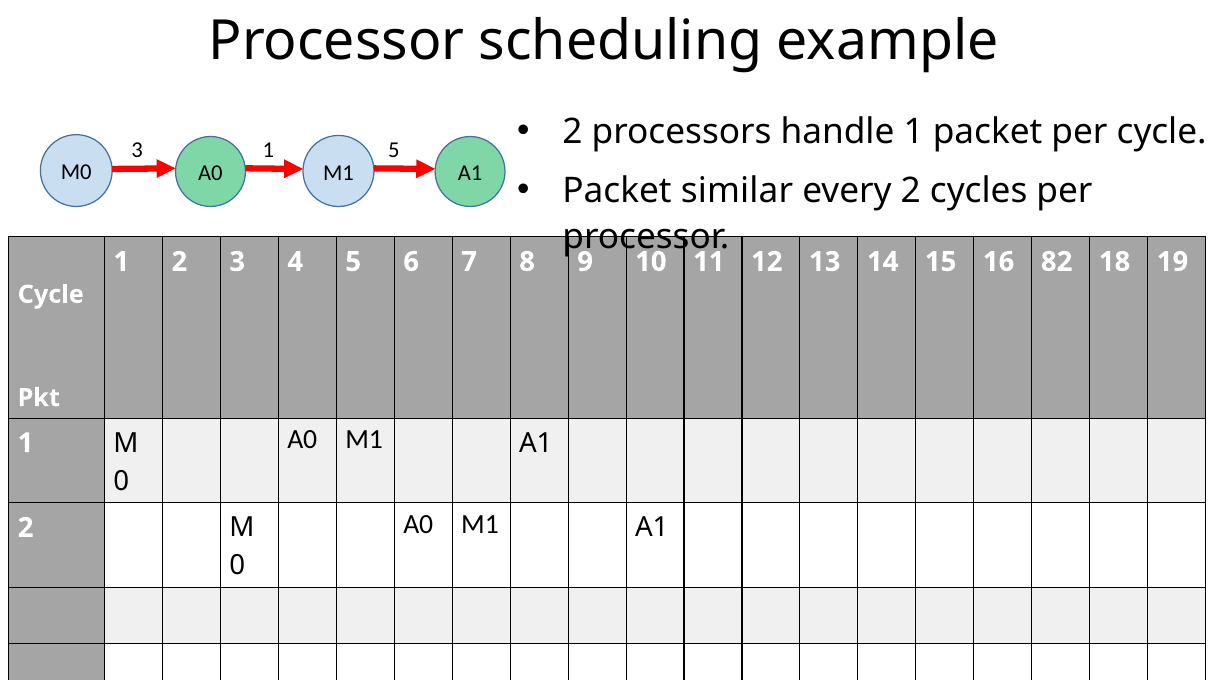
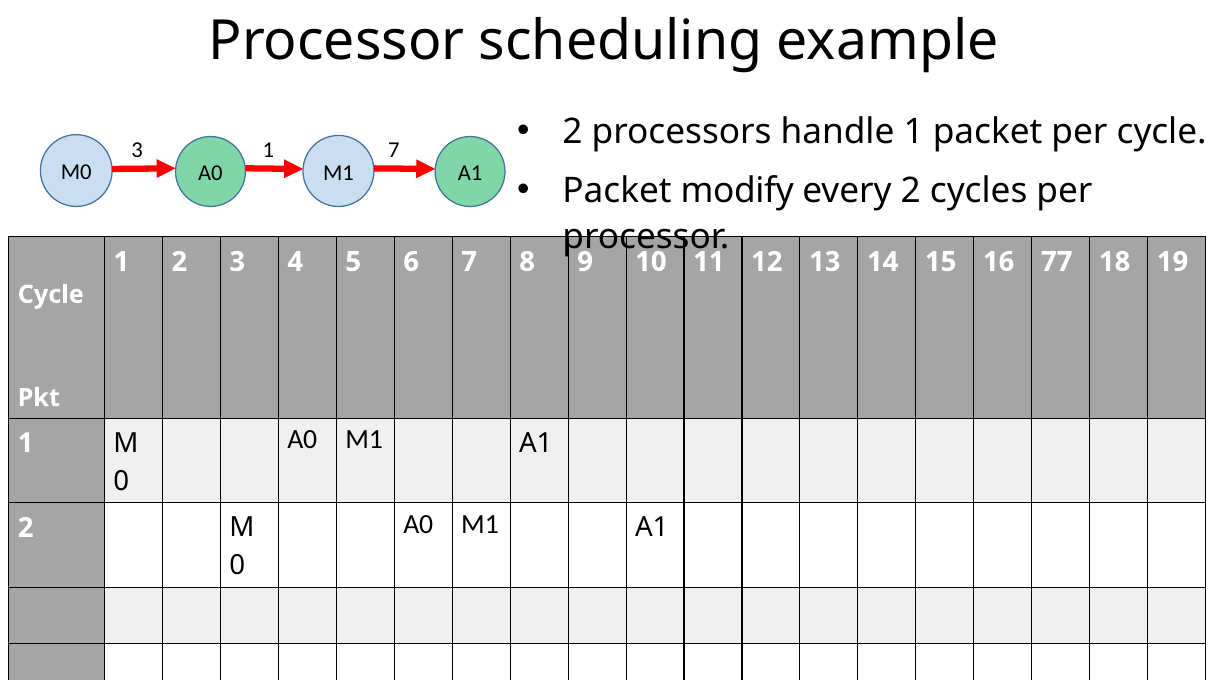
1 5: 5 -> 7 (394, 150)
similar: similar -> modify (737, 191)
82: 82 -> 77 (1057, 262)
